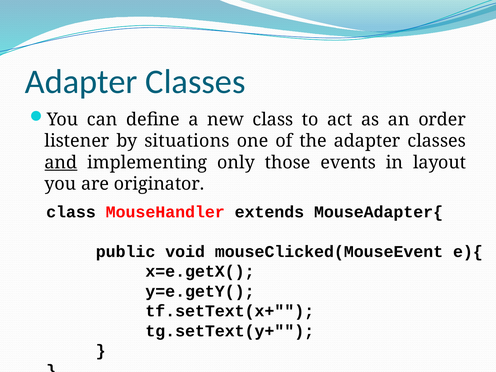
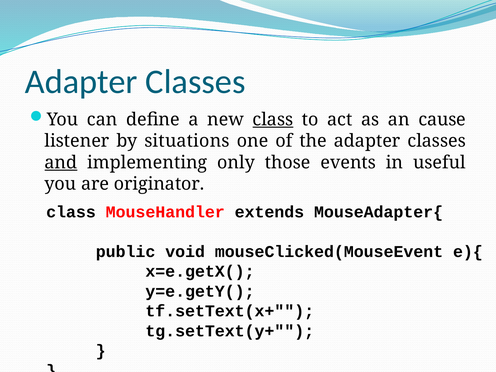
class underline: none -> present (273, 119)
order: order -> cause (442, 119)
layout: layout -> useful (439, 163)
